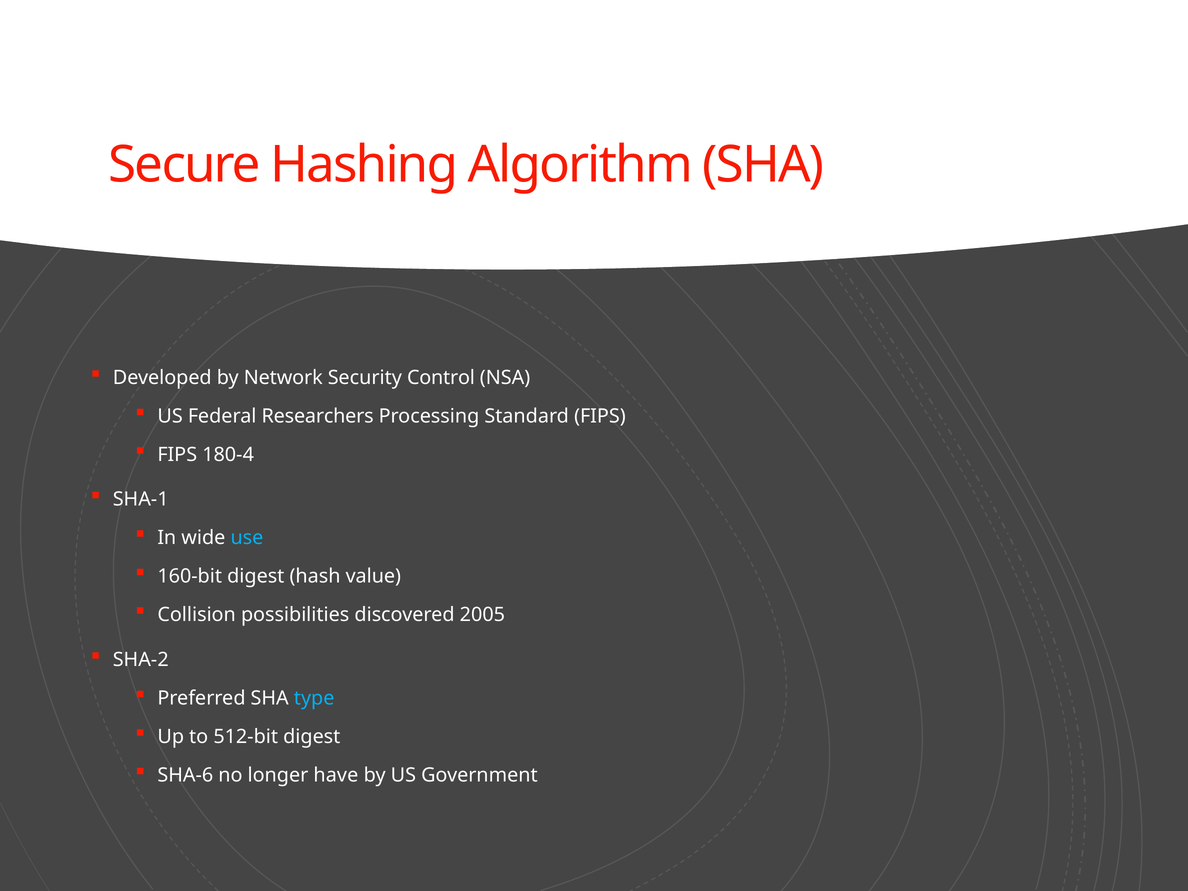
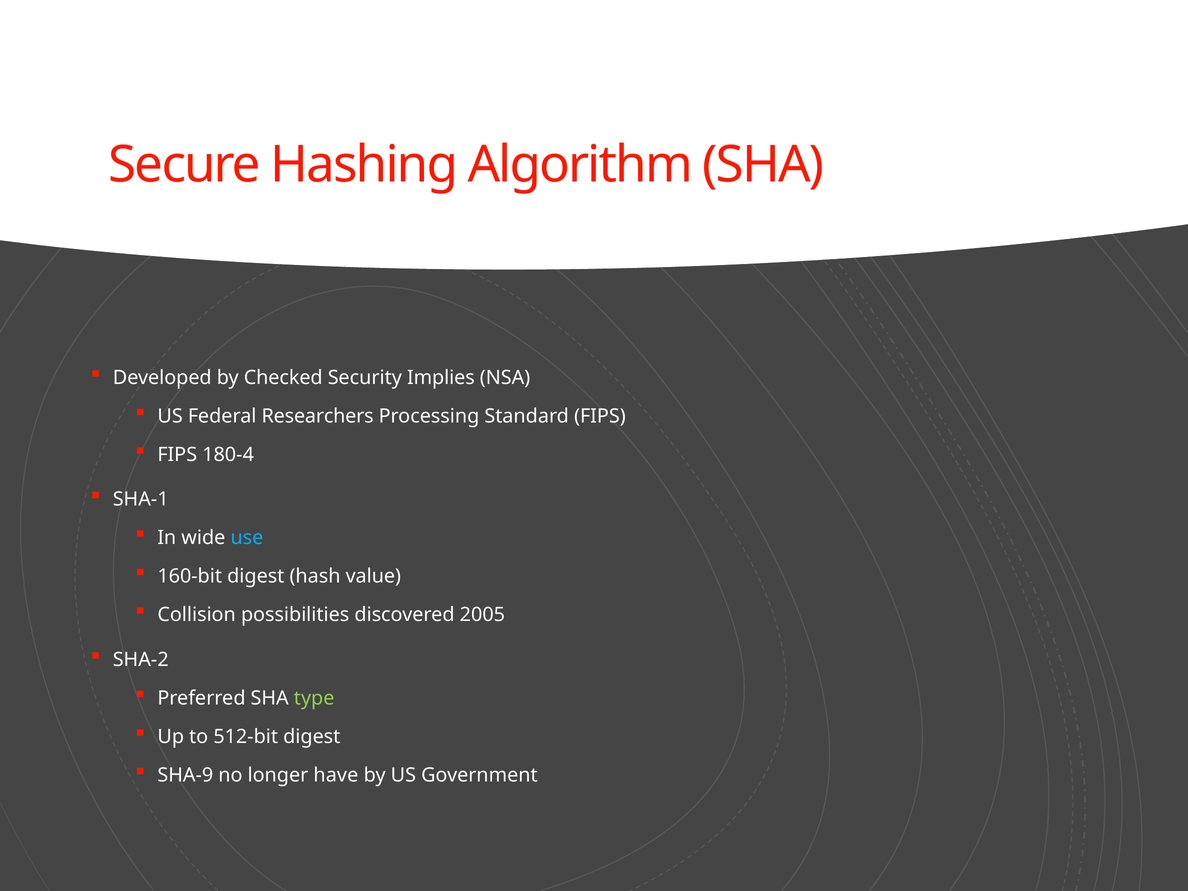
Network: Network -> Checked (283, 378)
Control: Control -> Implies (441, 378)
type colour: light blue -> light green (314, 698)
SHA-6: SHA-6 -> SHA-9 (185, 775)
